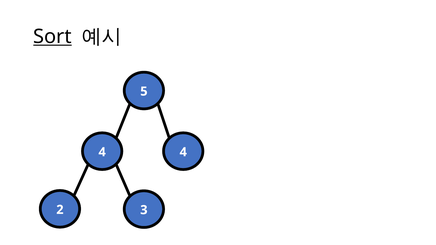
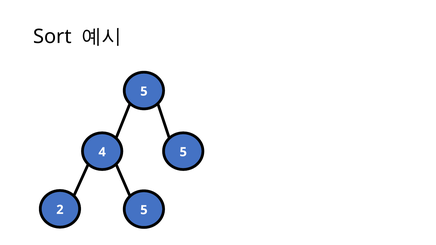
Sort underline: present -> none (52, 37)
4 4: 4 -> 5 (183, 152)
2 3: 3 -> 5 (144, 210)
